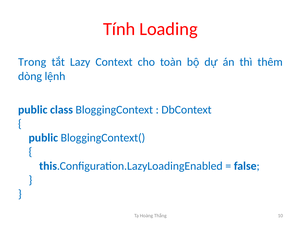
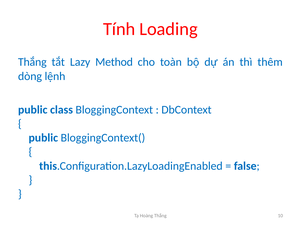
Trong: Trong -> Thắng (32, 62)
Context: Context -> Method (114, 62)
